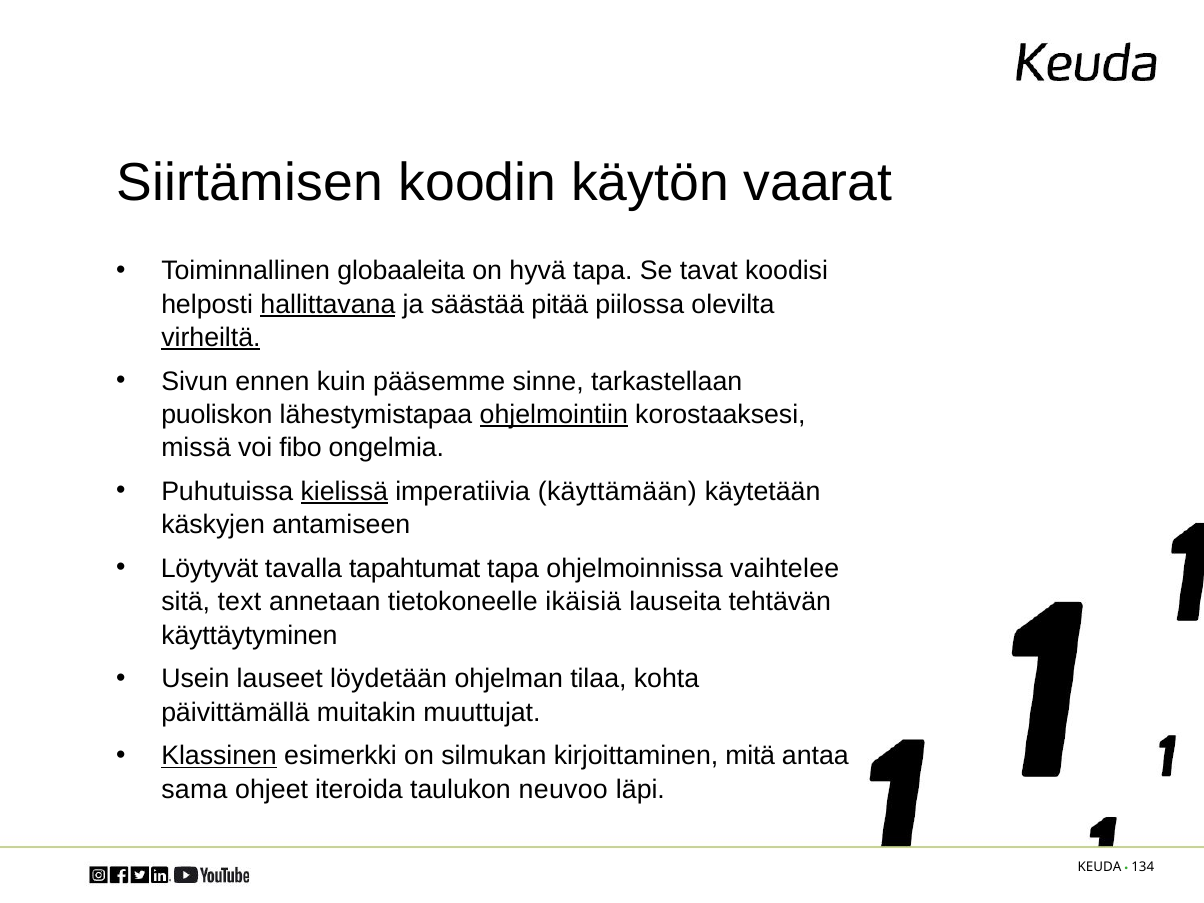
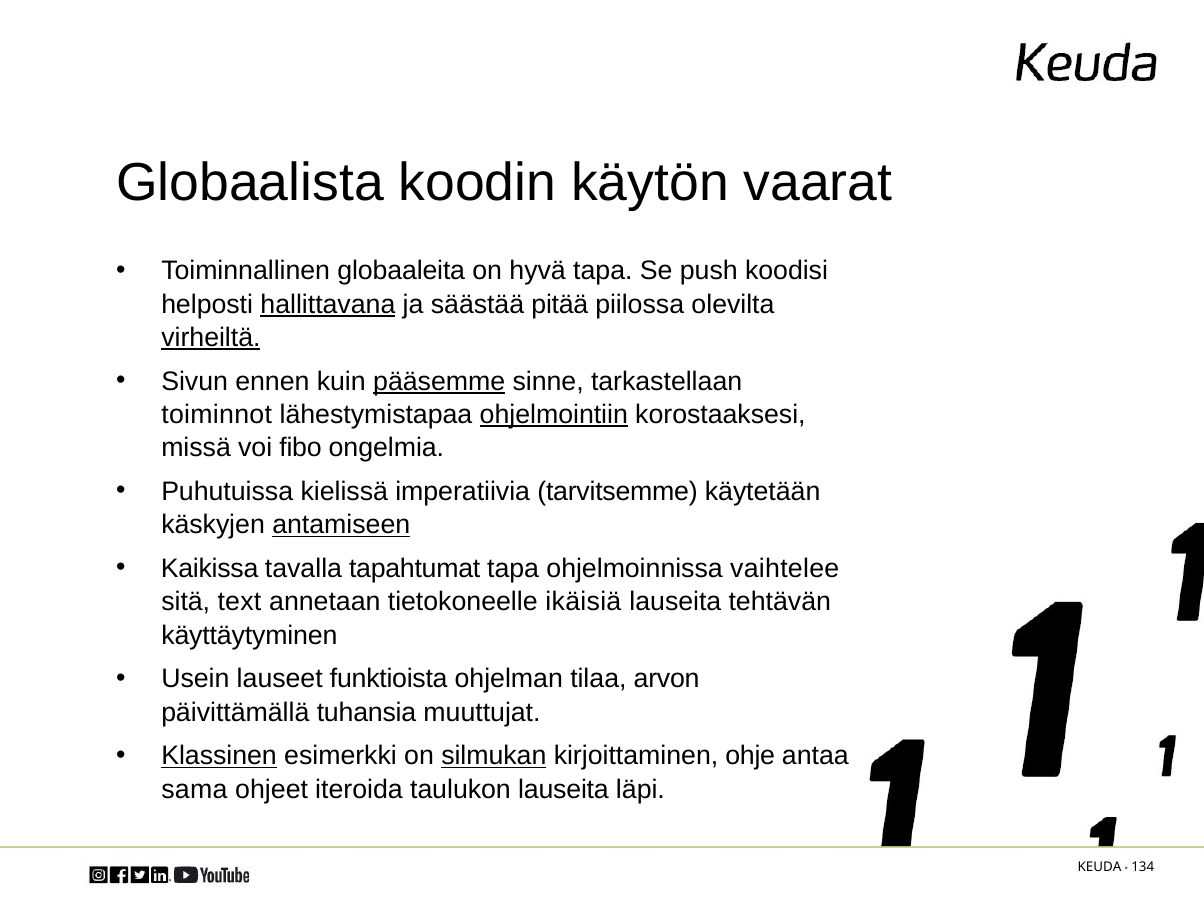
Siirtämisen: Siirtämisen -> Globaalista (250, 183)
tavat: tavat -> push (709, 271)
pääsemme underline: none -> present (439, 381)
puoliskon: puoliskon -> toiminnot (217, 415)
kielissä underline: present -> none (344, 492)
käyttämään: käyttämään -> tarvitsemme (618, 492)
antamiseen underline: none -> present (341, 525)
Löytyvät: Löytyvät -> Kaikissa (210, 569)
löydetään: löydetään -> funktioista (389, 679)
kohta: kohta -> arvon (667, 679)
muitakin: muitakin -> tuhansia (367, 713)
silmukan underline: none -> present (494, 756)
mitä: mitä -> ohje (750, 756)
taulukon neuvoo: neuvoo -> lauseita (563, 790)
